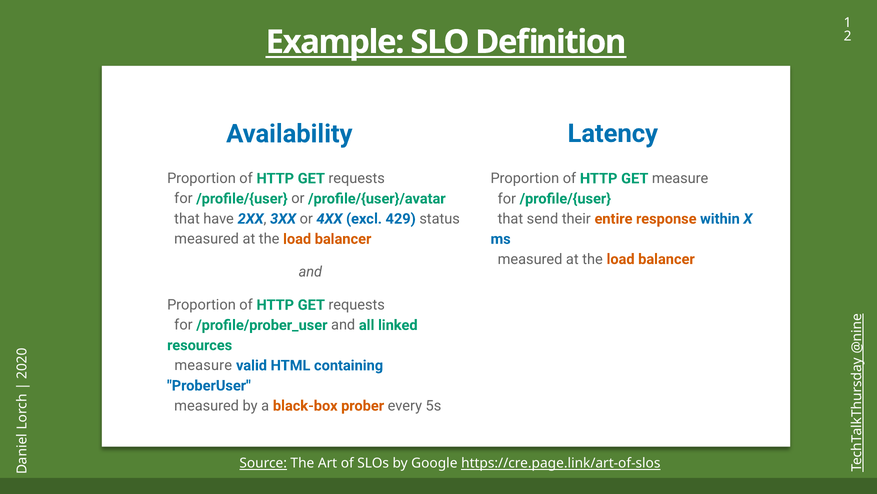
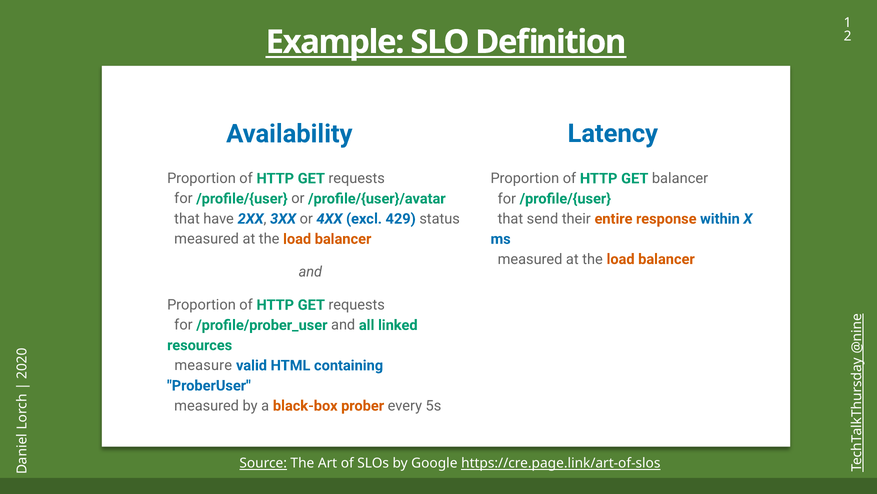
GET measure: measure -> balancer (680, 178)
